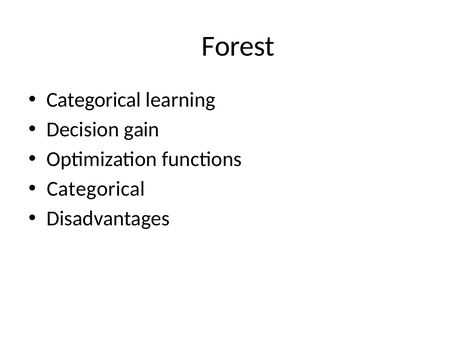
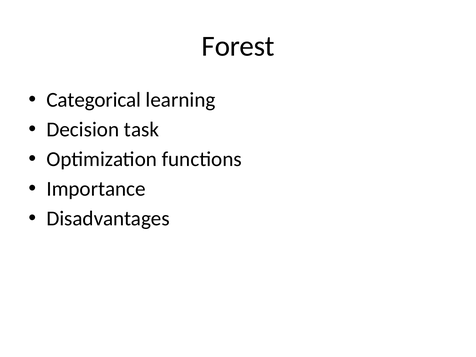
gain: gain -> task (142, 130)
Categorical: Categorical -> Importance (96, 189)
